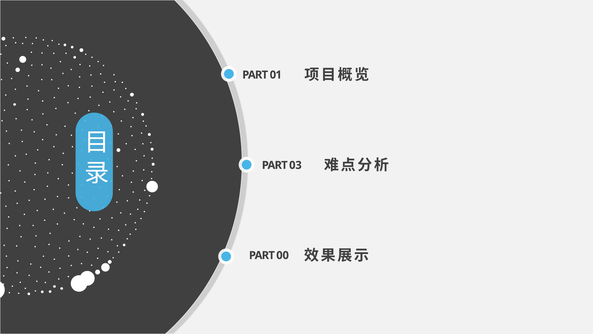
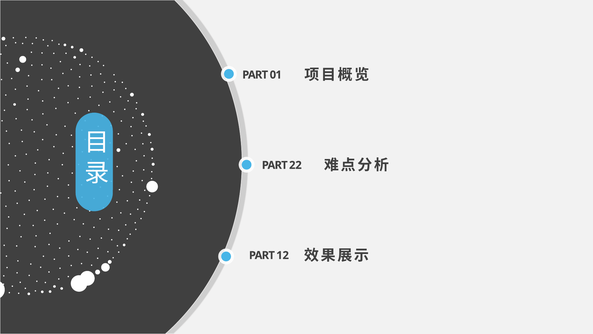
03: 03 -> 22 (295, 165)
00: 00 -> 12 (283, 255)
